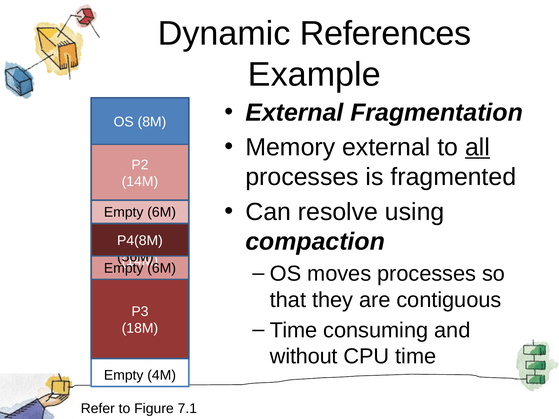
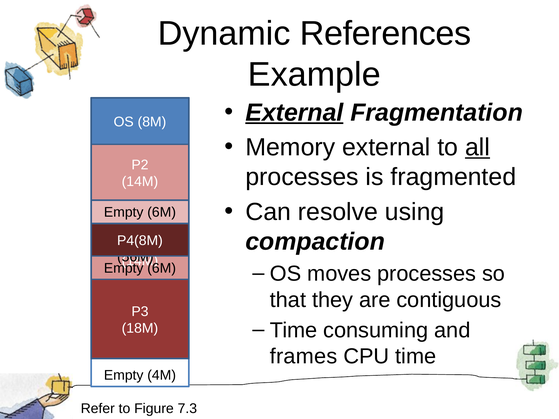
External underline: none -> present (294, 113)
without: without -> frames (304, 357)
7.1: 7.1 -> 7.3 (187, 409)
